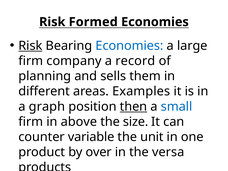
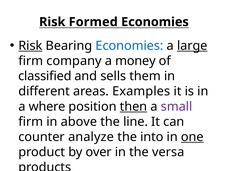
large underline: none -> present (192, 46)
record: record -> money (135, 61)
planning: planning -> classified (45, 76)
graph: graph -> where (47, 107)
small colour: blue -> purple (177, 107)
size: size -> line (136, 122)
variable: variable -> analyze (91, 137)
unit: unit -> into (152, 137)
one underline: none -> present (192, 137)
